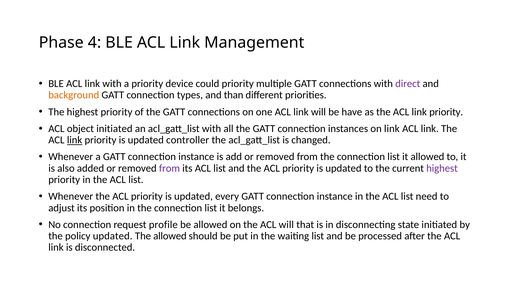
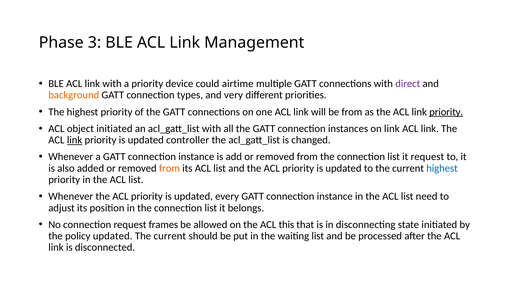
4: 4 -> 3 (95, 43)
could priority: priority -> airtime (238, 84)
than: than -> very (234, 95)
be have: have -> from (352, 112)
priority underline: none -> present (446, 112)
it allowed: allowed -> request (427, 157)
from colour: purple -> orange (169, 168)
highest colour: purple -> blue (442, 168)
profile: profile -> frames (163, 225)
ACL will: will -> this (286, 225)
allowed: allowed -> current (170, 236)
